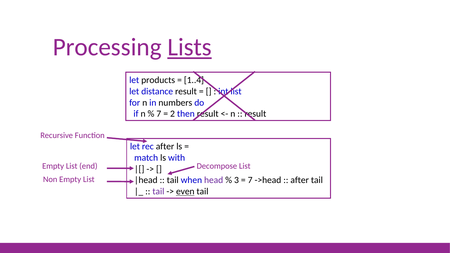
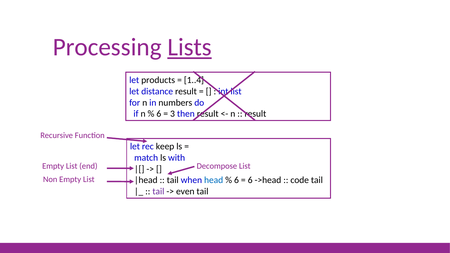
7: 7 -> 6 (159, 114)
2: 2 -> 3 (173, 114)
rec after: after -> keep (165, 147)
head colour: purple -> blue (214, 180)
3: 3 -> 6 (236, 180)
7: 7 -> 6 (250, 180)
after: after -> code (300, 180)
even underline: present -> none (185, 192)
